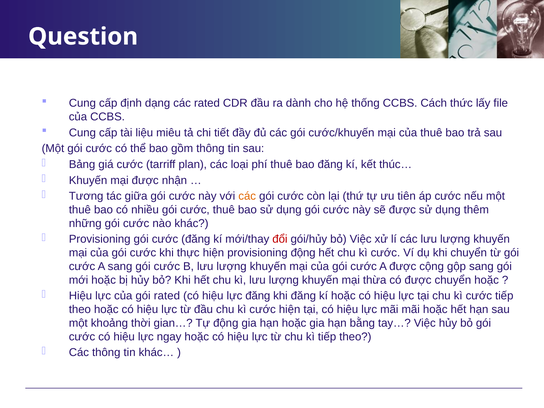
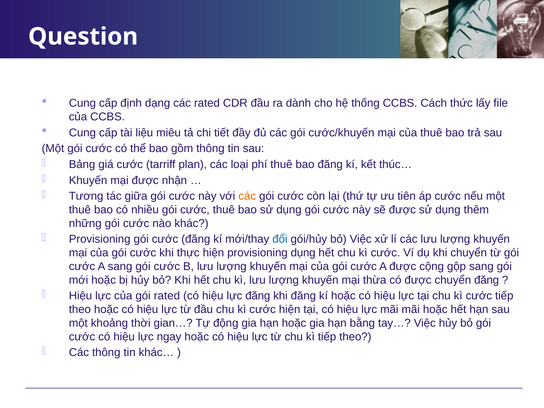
đổi colour: red -> blue (280, 239)
provisioning động: động -> dụng (303, 253)
chuyển hoặc: hoặc -> đăng (487, 280)
